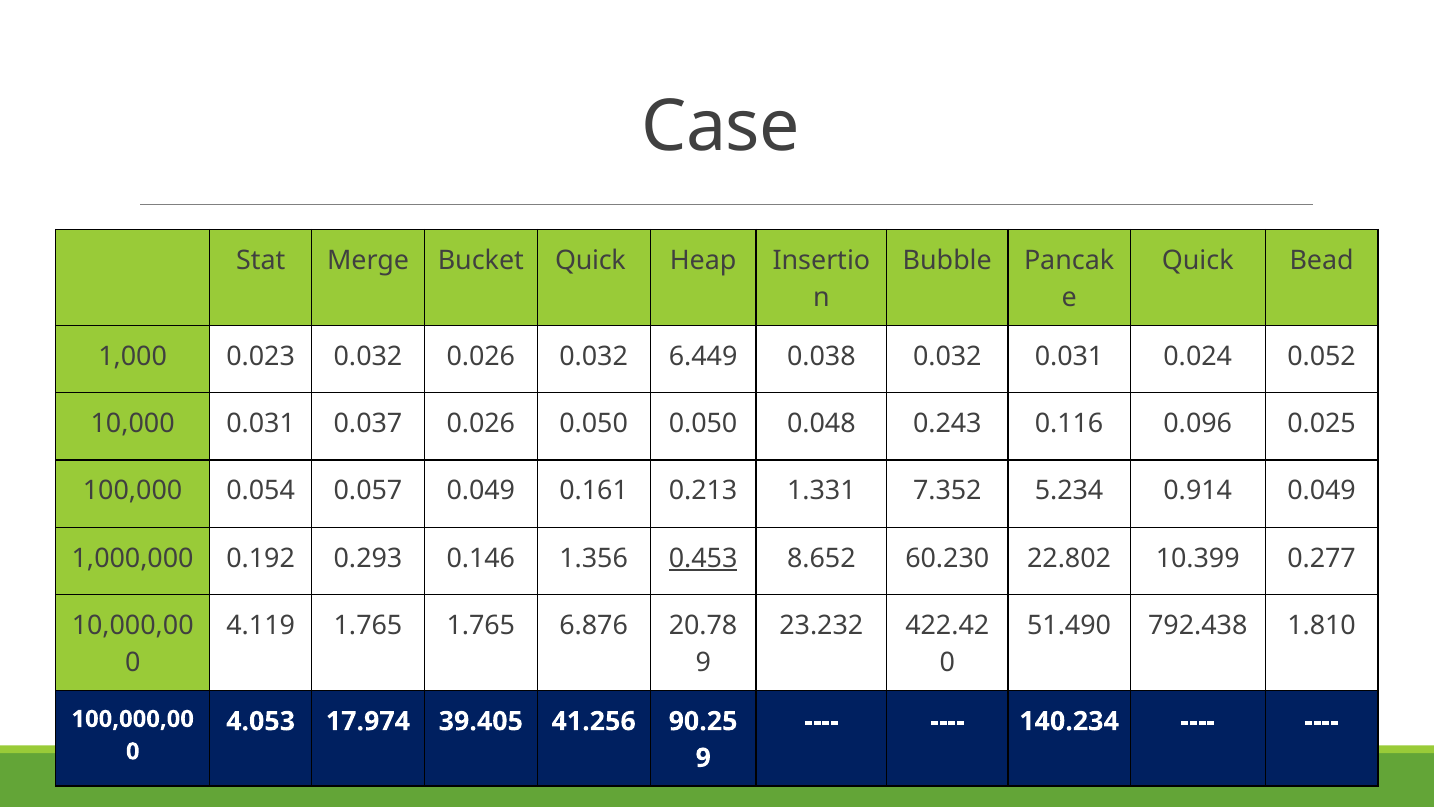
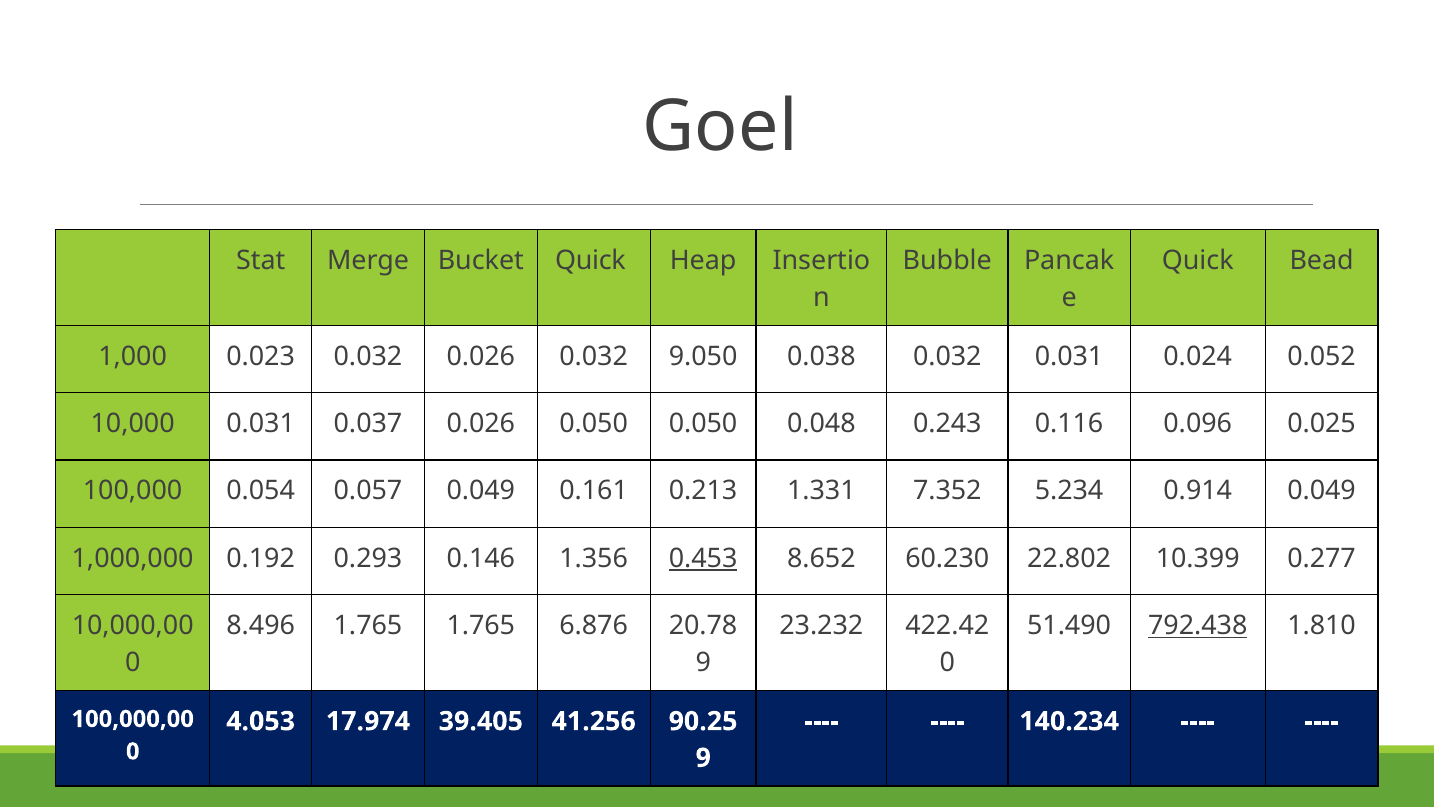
Case: Case -> Goel (720, 127)
6.449: 6.449 -> 9.050 (703, 356)
4.119: 4.119 -> 8.496 (261, 625)
792.438 underline: none -> present (1198, 625)
